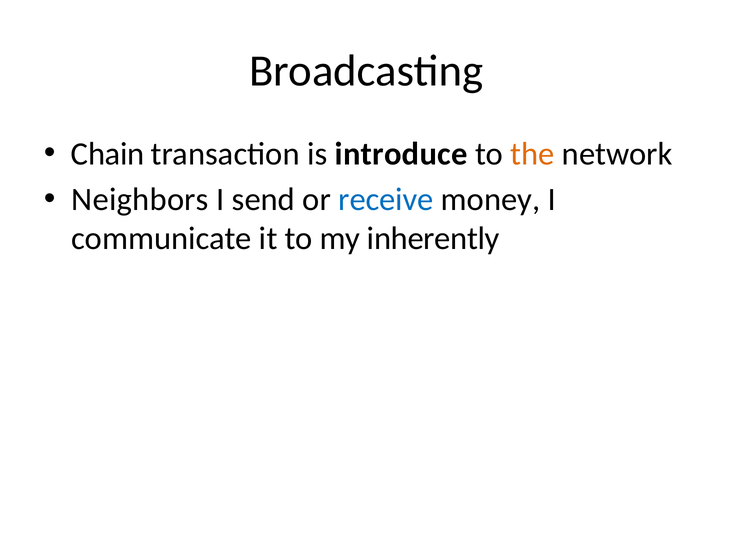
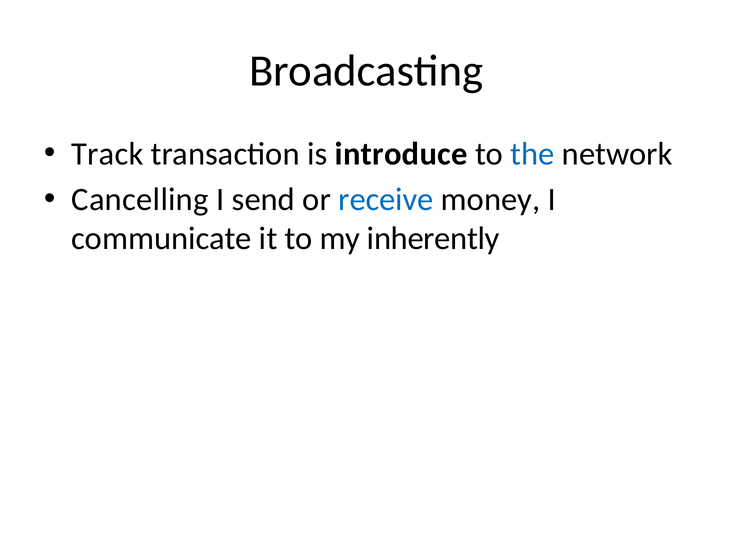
Chain: Chain -> Track (107, 154)
the colour: orange -> blue (532, 154)
Neighbors: Neighbors -> Cancelling (140, 199)
